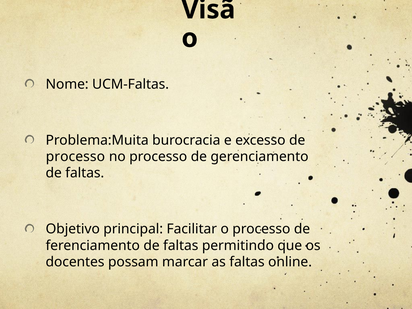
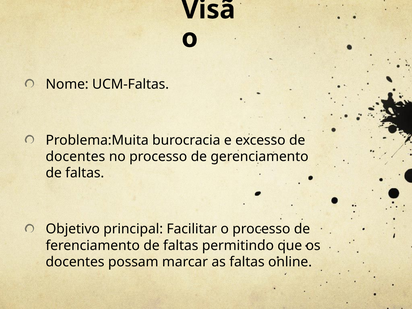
processo: processo -> docentes (75, 157)
